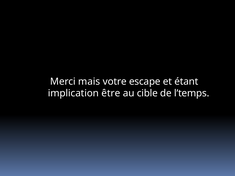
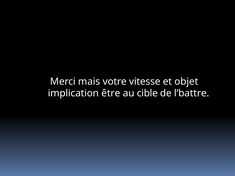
escape: escape -> vitesse (145, 82)
étant: étant -> objet (186, 82)
l’temps: l’temps -> l’battre (192, 93)
